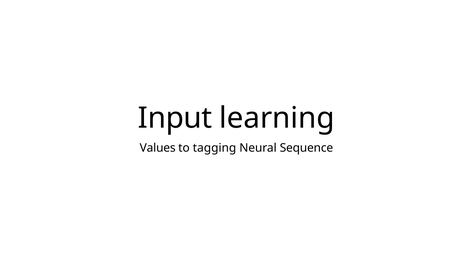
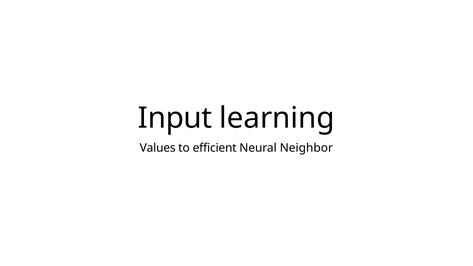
tagging: tagging -> efficient (215, 148)
Sequence: Sequence -> Neighbor (306, 148)
